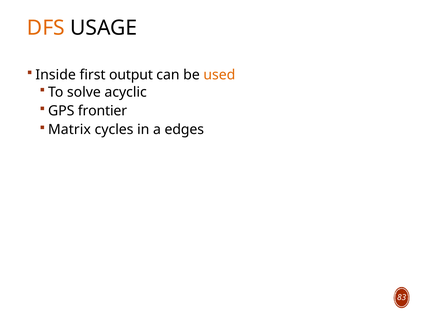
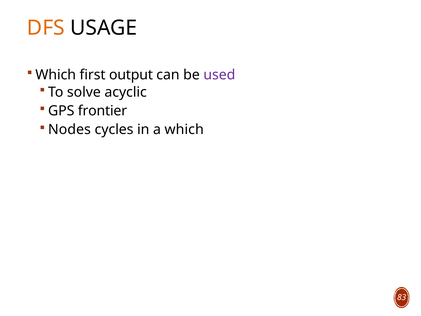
Inside: Inside -> Which (56, 75)
used colour: orange -> purple (219, 75)
Matrix: Matrix -> Nodes (69, 129)
a edges: edges -> which (184, 129)
